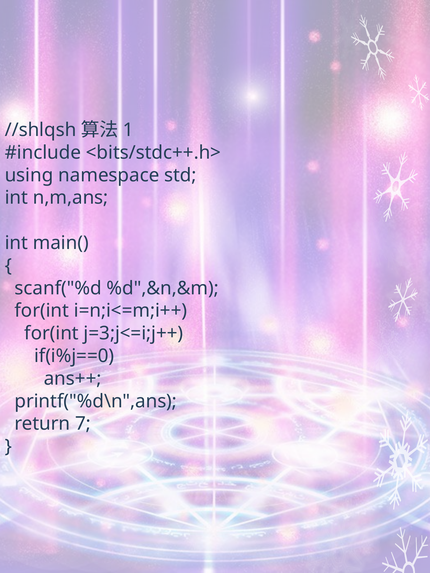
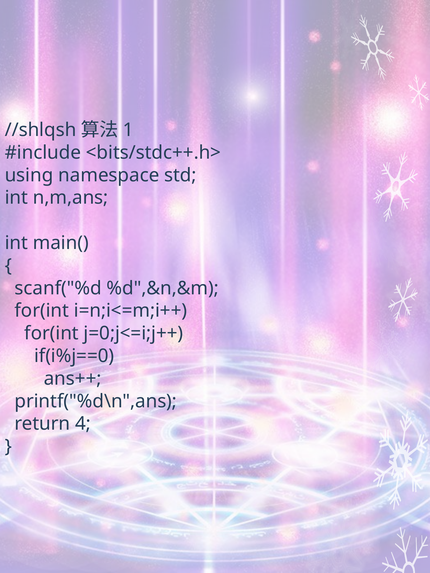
j=3;j<=i;j++: j=3;j<=i;j++ -> j=0;j<=i;j++ (133, 334)
7: 7 -> 4 (83, 424)
